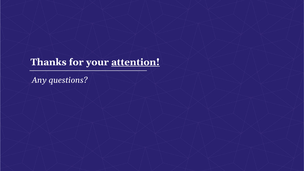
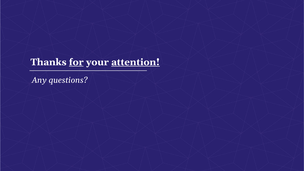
for underline: none -> present (76, 62)
